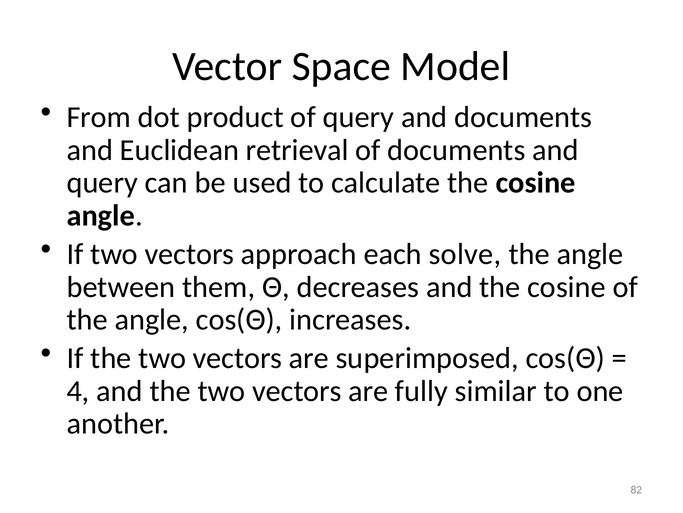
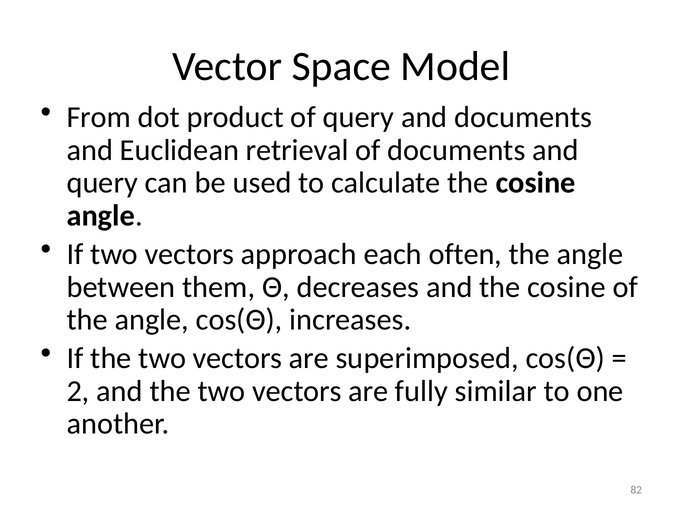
solve: solve -> often (465, 254)
4: 4 -> 2 (78, 390)
